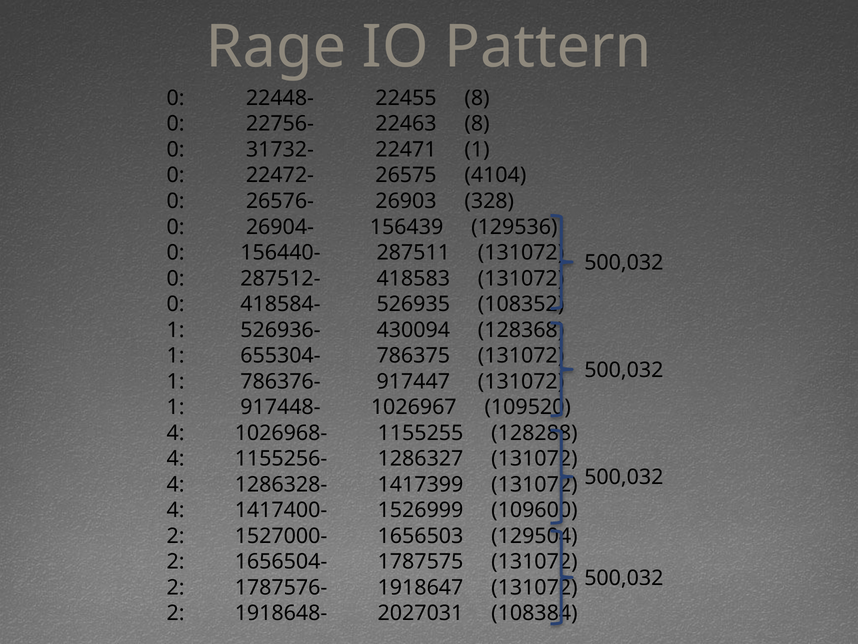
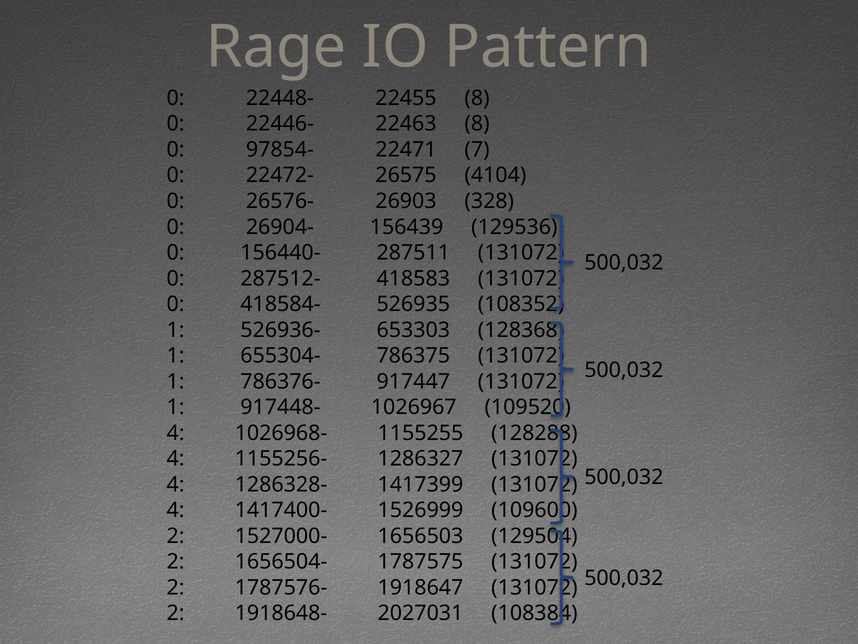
22756-: 22756- -> 22446- (280, 124)
31732-: 31732- -> 97854- (280, 150)
22471 1: 1 -> 7 (477, 150)
430094: 430094 -> 653303 (413, 330)
